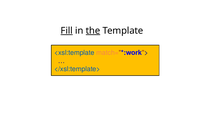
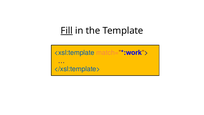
the underline: present -> none (93, 31)
